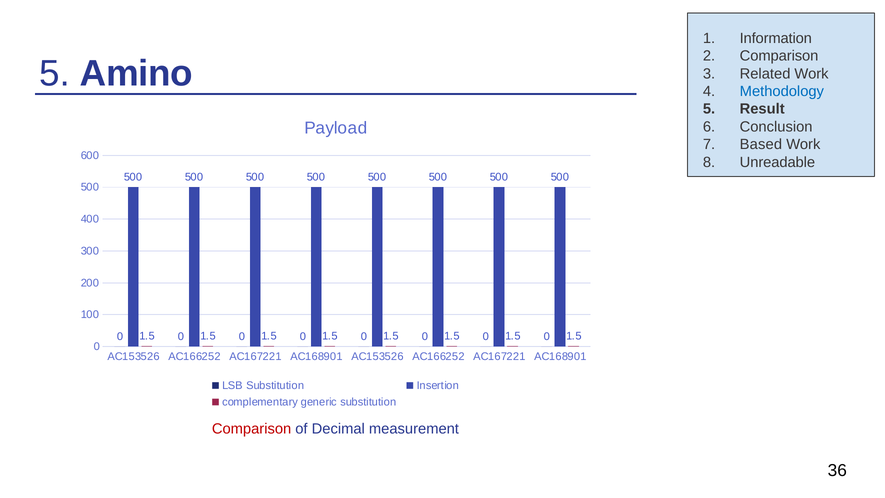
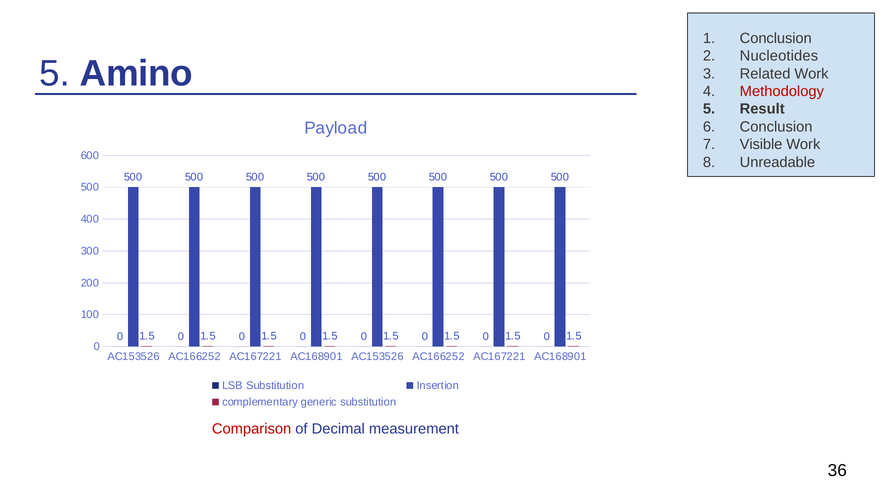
Information: Information -> Conclusion (776, 38)
Comparison: Comparison -> Nucleotides (779, 56)
Methodology colour: blue -> red (782, 91)
Based: Based -> Visible (761, 144)
